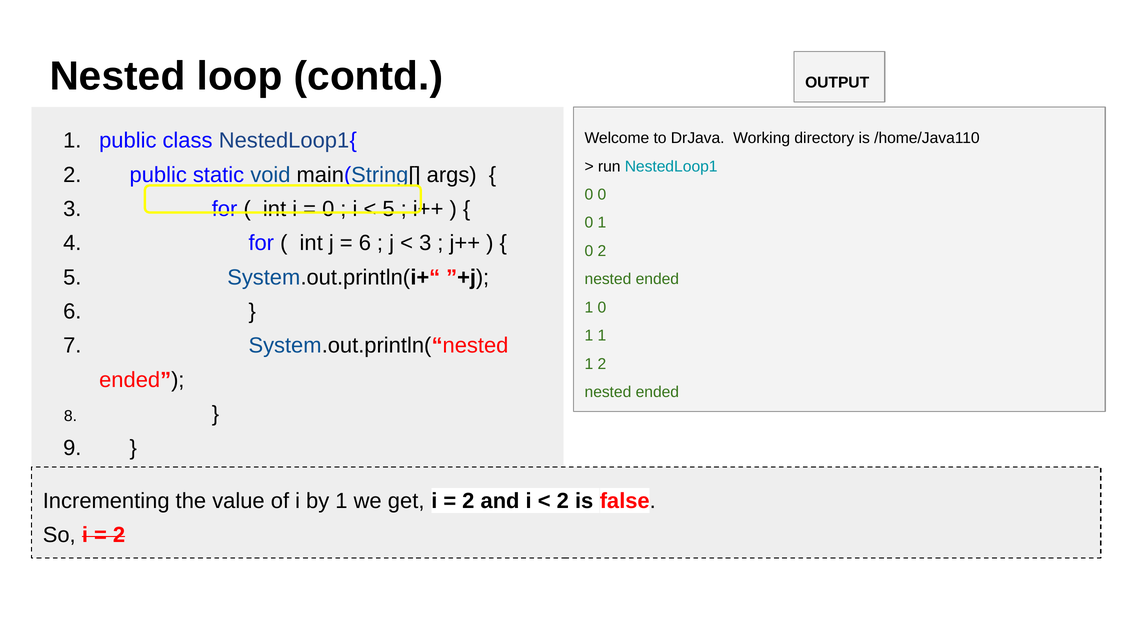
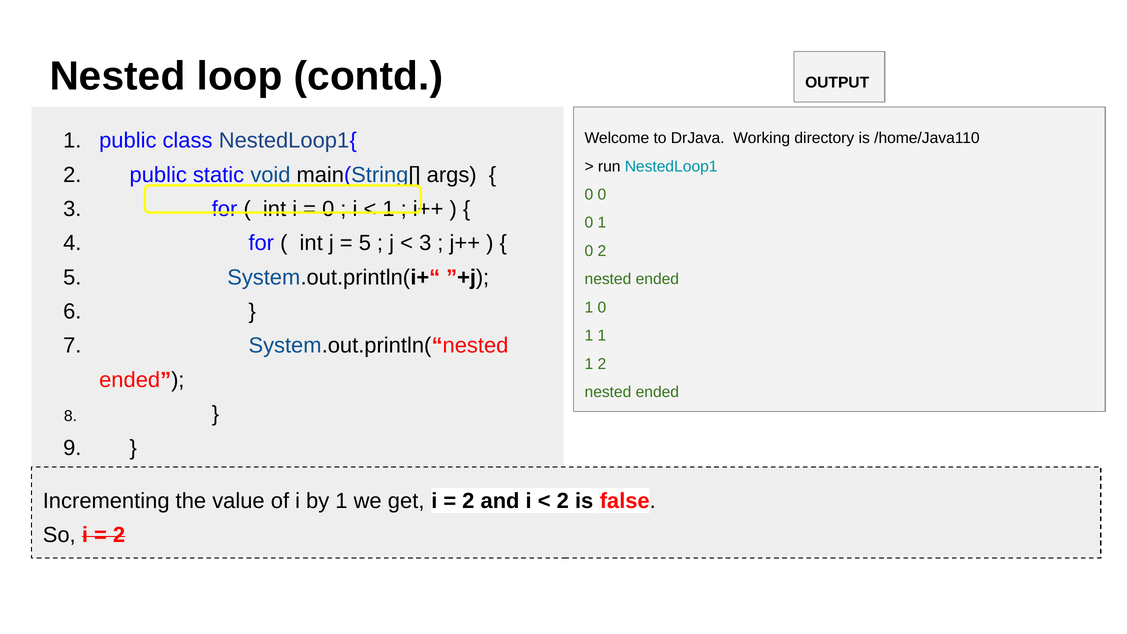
5: 5 -> 1 (389, 209)
6: 6 -> 5 (365, 243)
